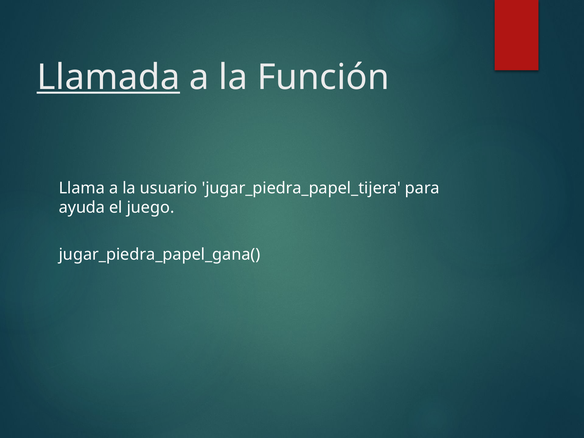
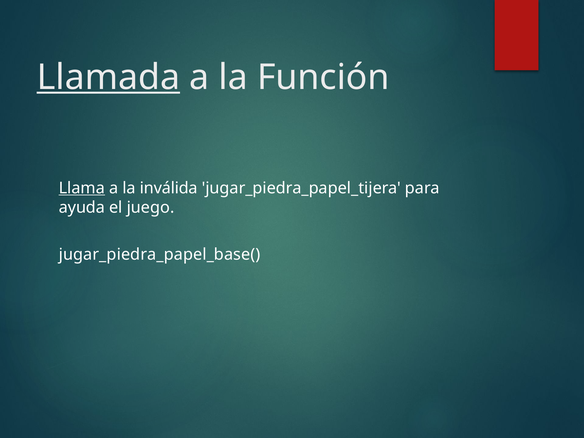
Llama underline: none -> present (82, 188)
usuario: usuario -> inválida (169, 188)
jugar_piedra_papel_gana(: jugar_piedra_papel_gana( -> jugar_piedra_papel_base( (160, 255)
